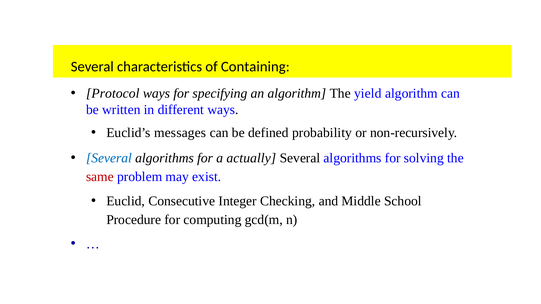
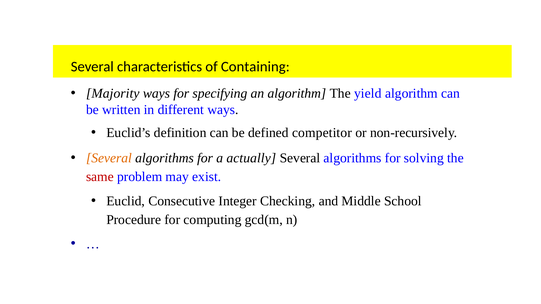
Protocol: Protocol -> Majority (113, 94)
messages: messages -> definition (180, 133)
probability: probability -> competitor (322, 133)
Several colour: blue -> orange (109, 158)
